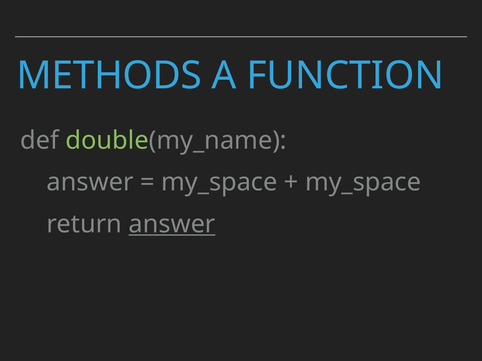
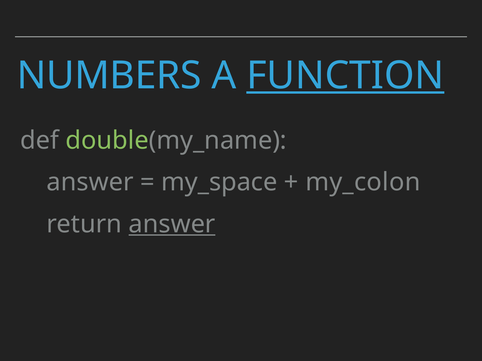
METHODS: METHODS -> NUMBERS (109, 76)
FUNCTION underline: none -> present (345, 76)
my_space: my_space -> my_colon (363, 183)
